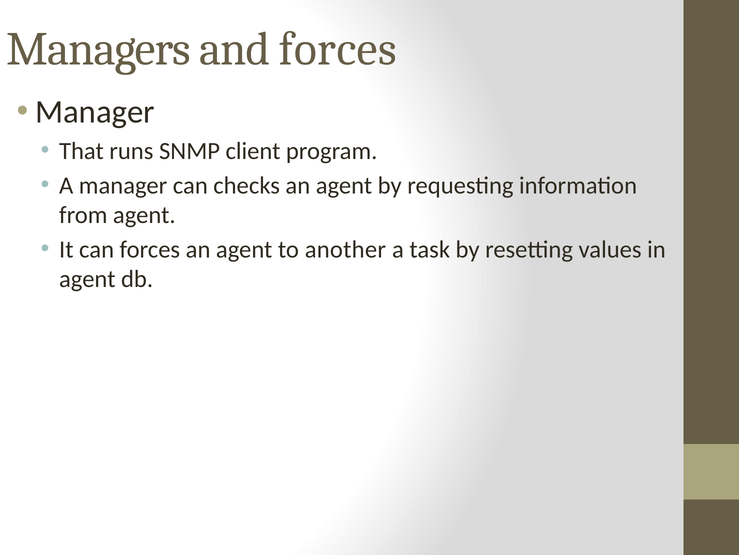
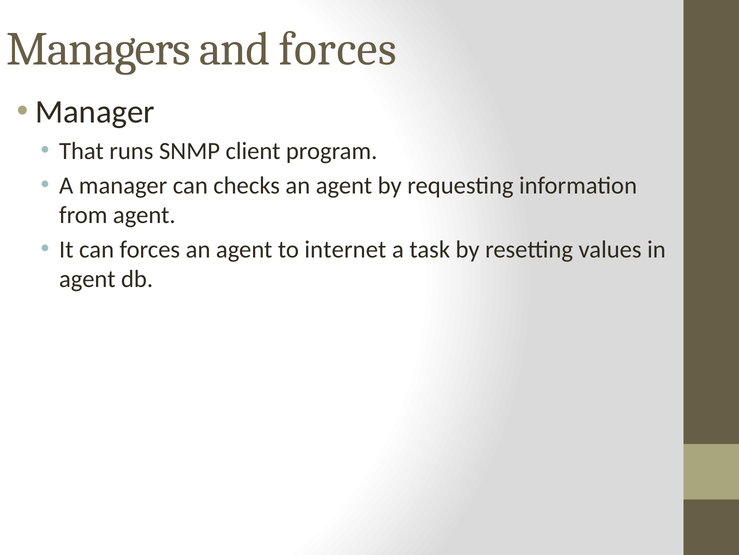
another: another -> internet (345, 249)
